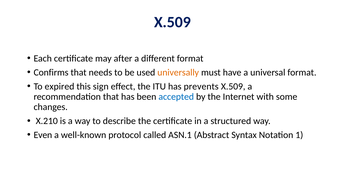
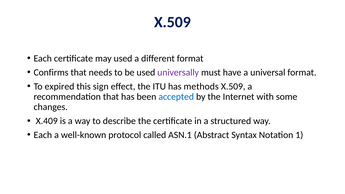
may after: after -> used (123, 59)
universally colour: orange -> purple (178, 72)
prevents: prevents -> methods (201, 86)
X.210: X.210 -> X.409 (47, 121)
Even: Even -> Each (43, 135)
